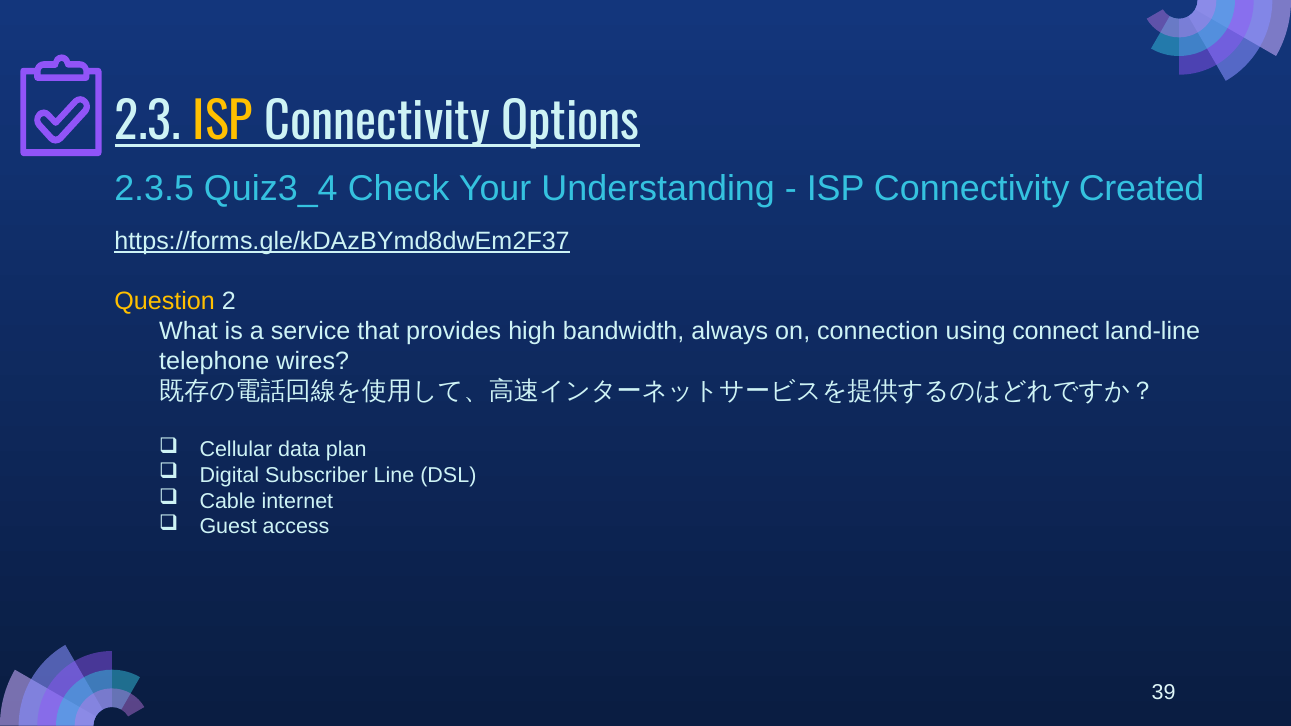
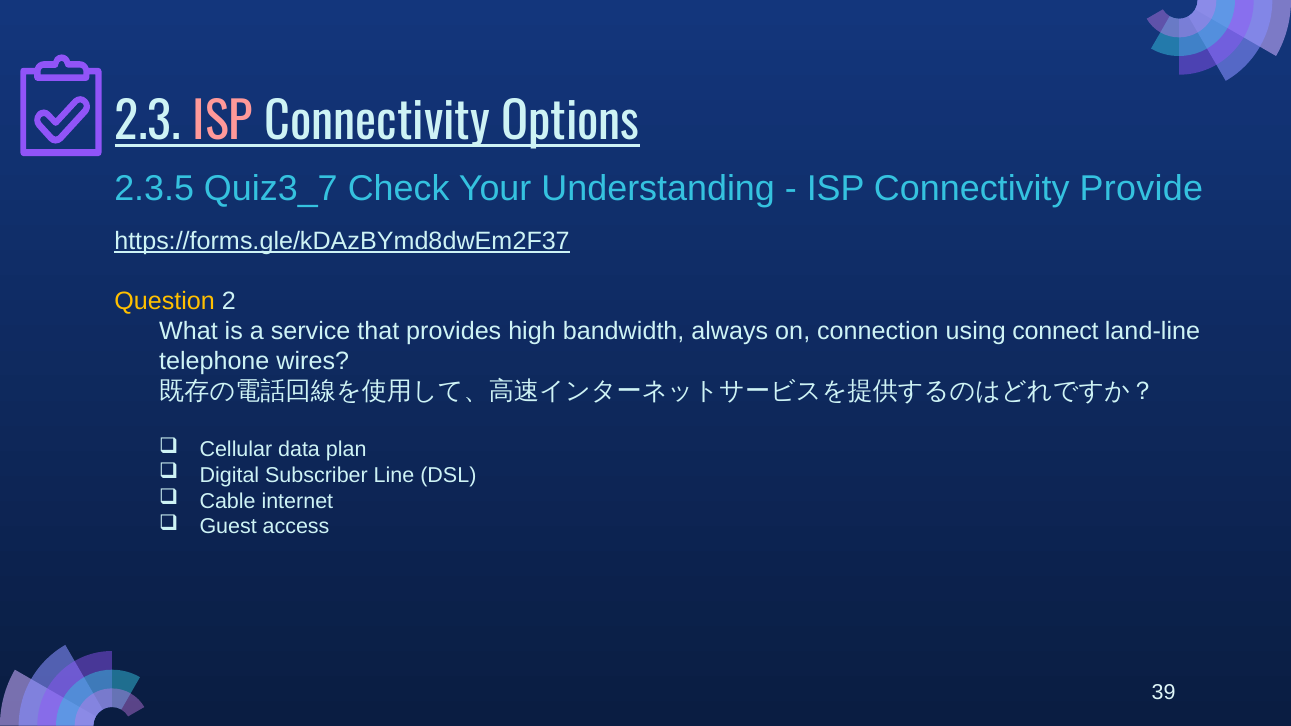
ISP colour: yellow -> pink (223, 123)
Quiz3_4: Quiz3_4 -> Quiz3_7 (271, 189)
Created: Created -> Provide (1141, 189)
